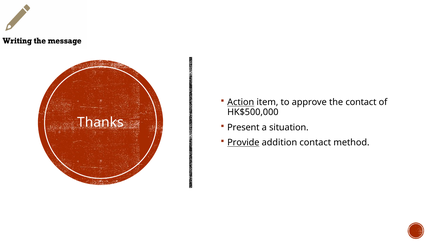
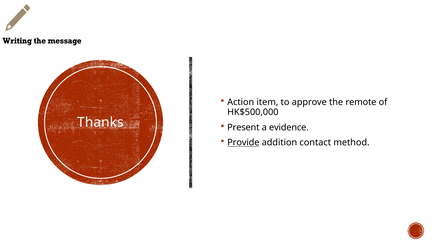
Action underline: present -> none (241, 102)
the contact: contact -> remote (361, 102)
situation: situation -> evidence (289, 127)
